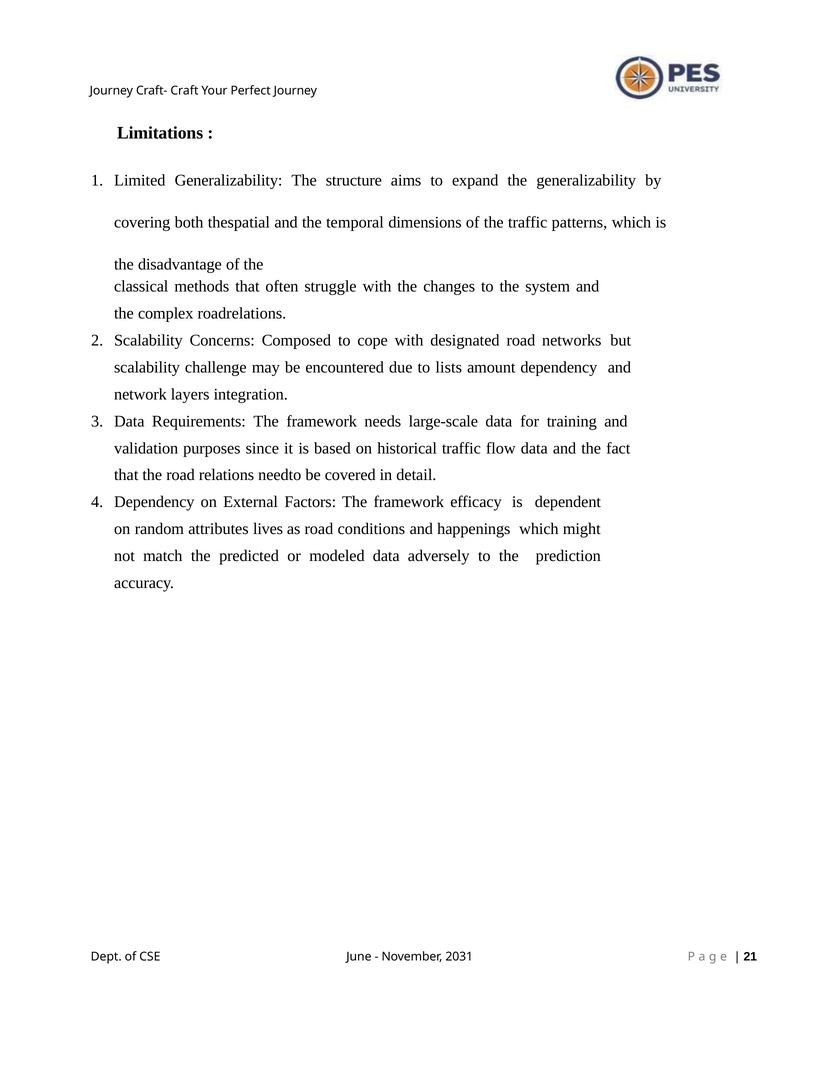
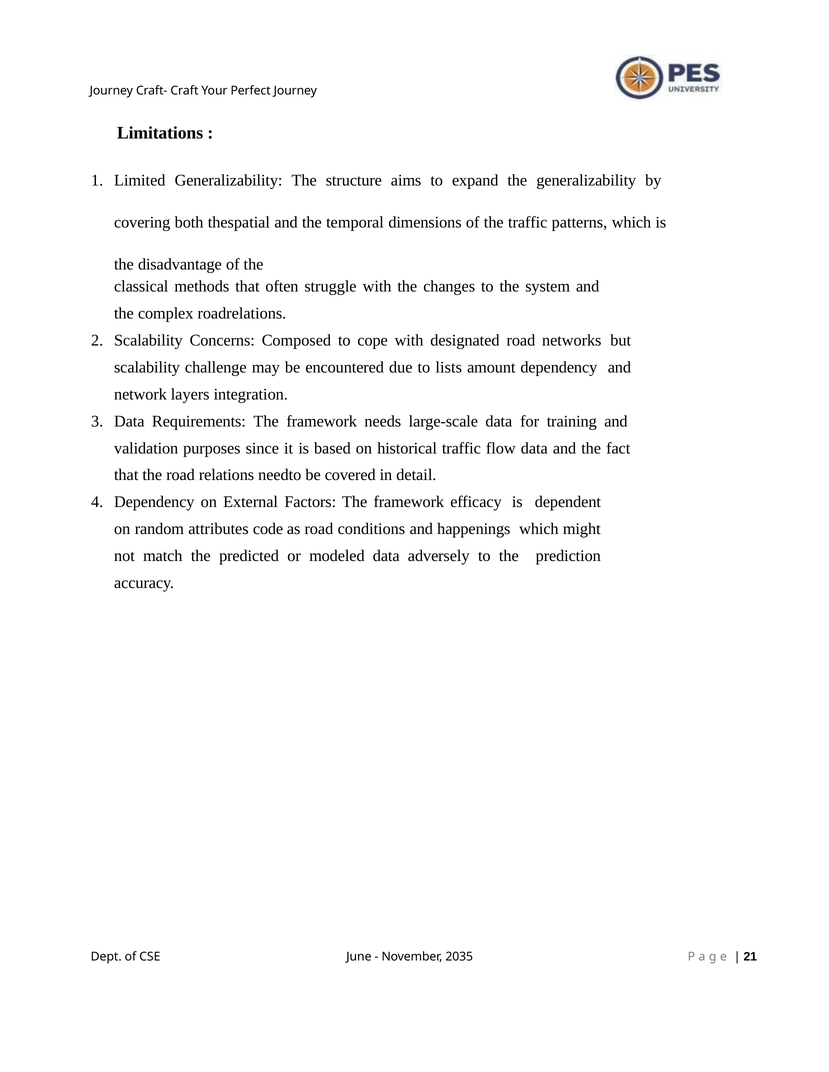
lives: lives -> code (268, 529)
2031: 2031 -> 2035 (459, 957)
